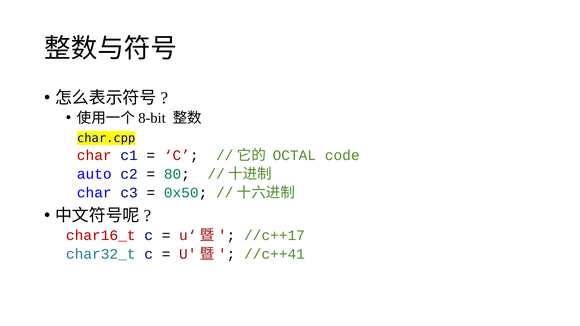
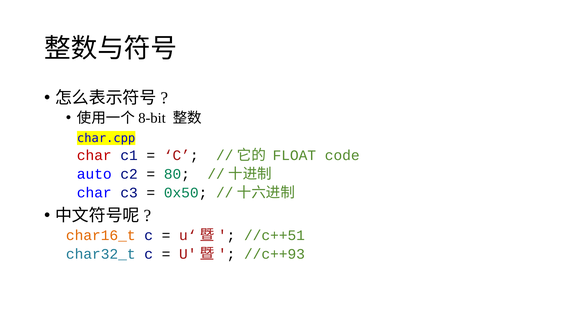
OCTAL: OCTAL -> FLOAT (294, 155)
char16_t colour: red -> orange (101, 236)
//c++17: //c++17 -> //c++51 (274, 236)
//c++41: //c++41 -> //c++93 (274, 254)
